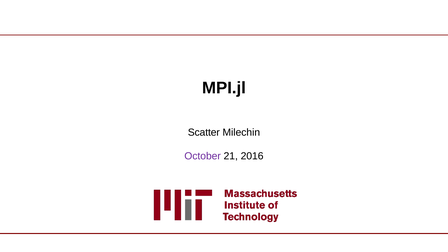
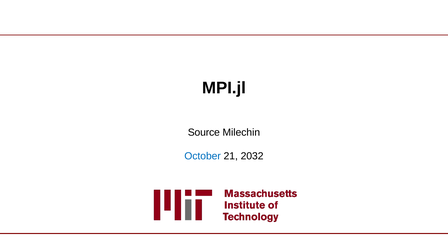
Scatter: Scatter -> Source (204, 133)
October colour: purple -> blue (203, 156)
2016: 2016 -> 2032 (252, 156)
